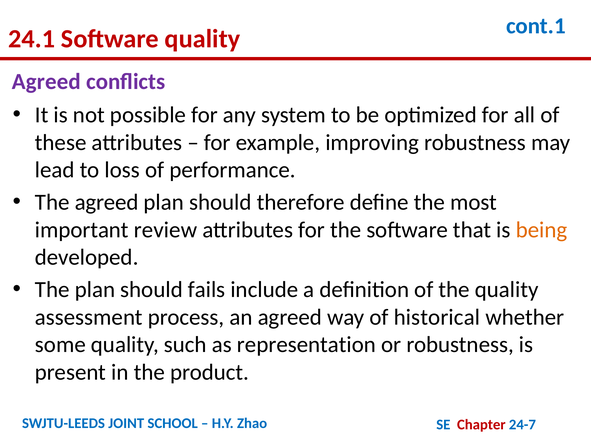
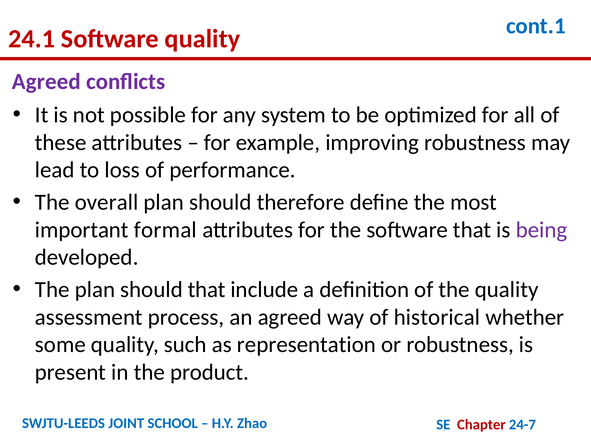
The agreed: agreed -> overall (107, 202)
review: review -> formal (165, 230)
being colour: orange -> purple (542, 230)
should fails: fails -> that (207, 290)
